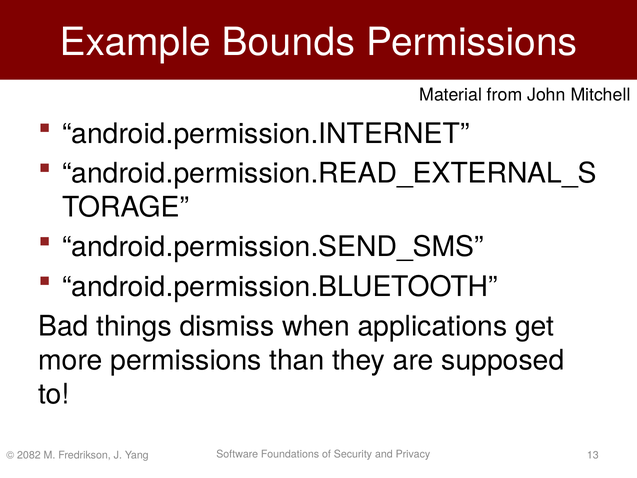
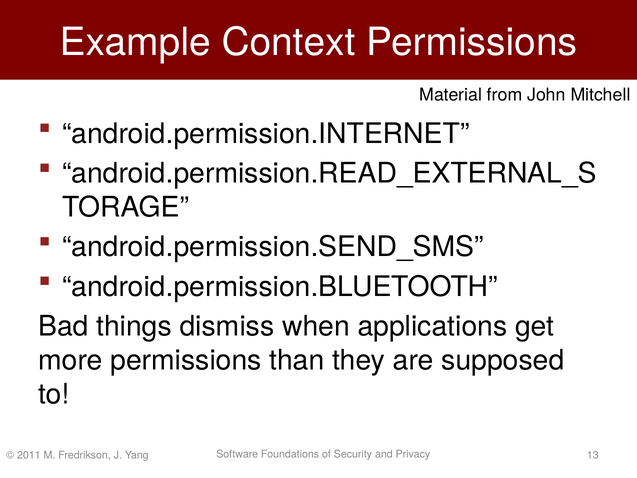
Bounds: Bounds -> Context (289, 43)
2082: 2082 -> 2011 (29, 455)
